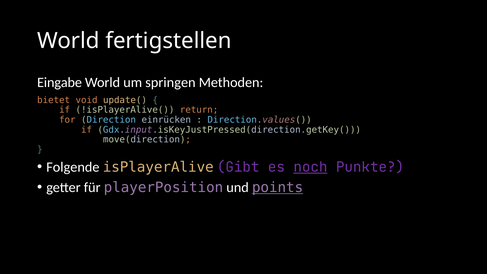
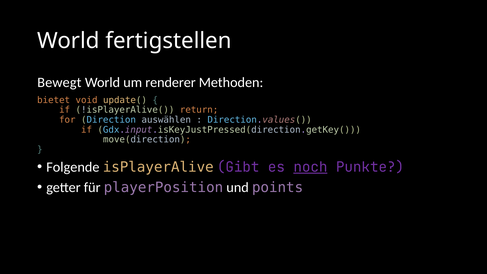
Eingabe: Eingabe -> Bewegt (59, 82)
springen: springen -> renderer (170, 82)
einrücken: einrücken -> auswählen (166, 120)
points underline: present -> none (278, 187)
